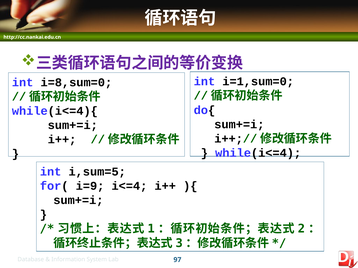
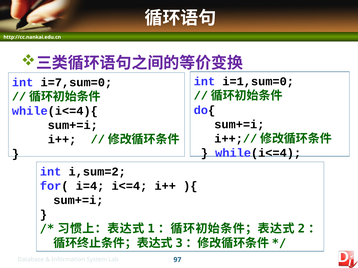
i=8,sum=0: i=8,sum=0 -> i=7,sum=0 (76, 82)
i,sum=5: i,sum=5 -> i,sum=2 (97, 172)
i=9: i=9 -> i=4 (90, 186)
